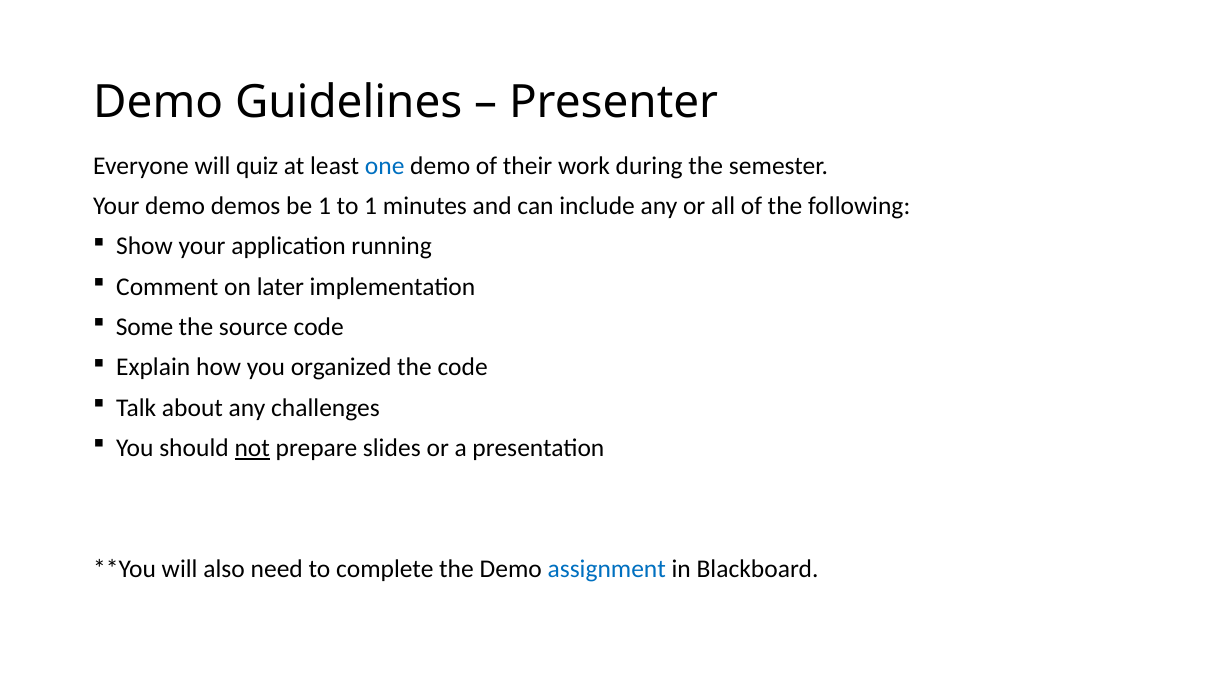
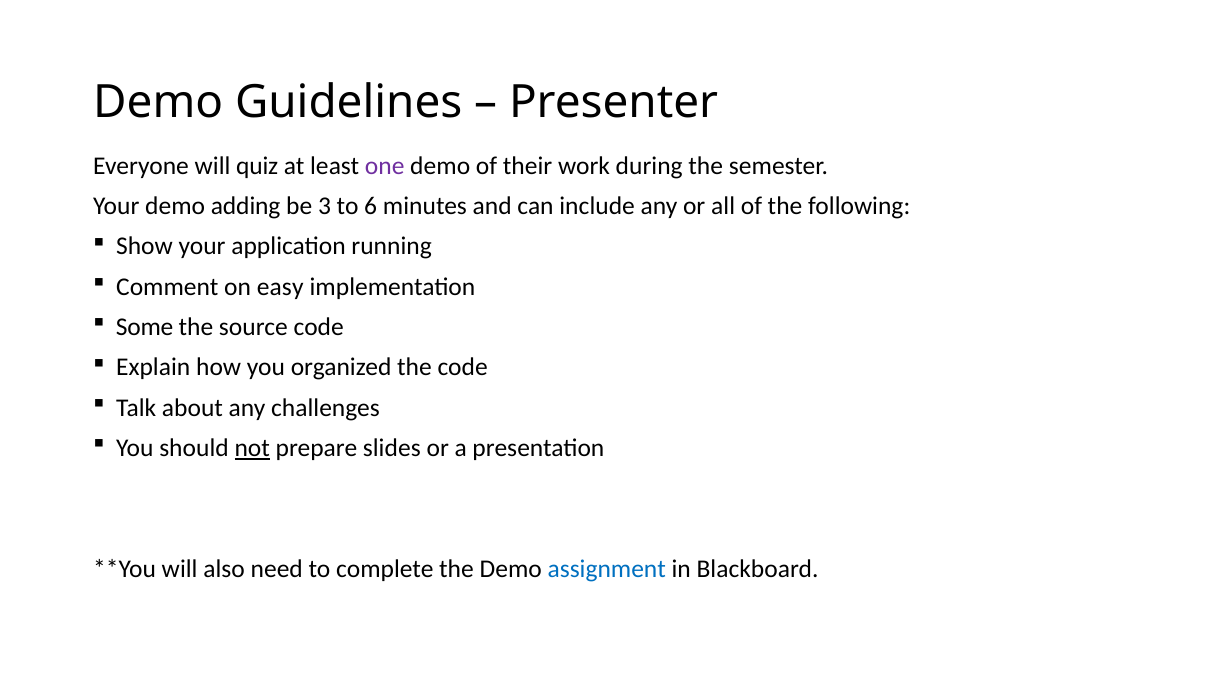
one colour: blue -> purple (385, 166)
demos: demos -> adding (246, 206)
be 1: 1 -> 3 (325, 206)
to 1: 1 -> 6 (371, 206)
later: later -> easy (280, 287)
